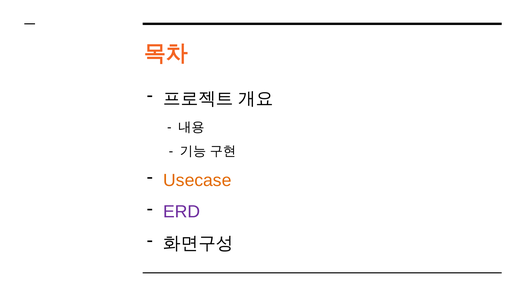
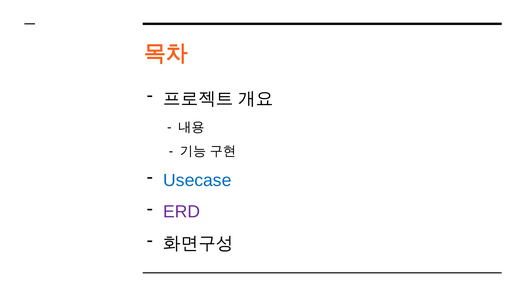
Usecase colour: orange -> blue (197, 180)
